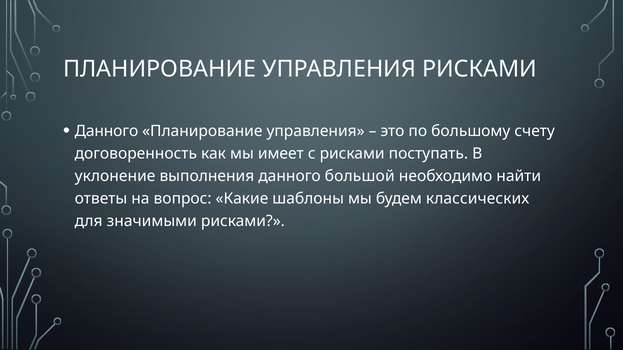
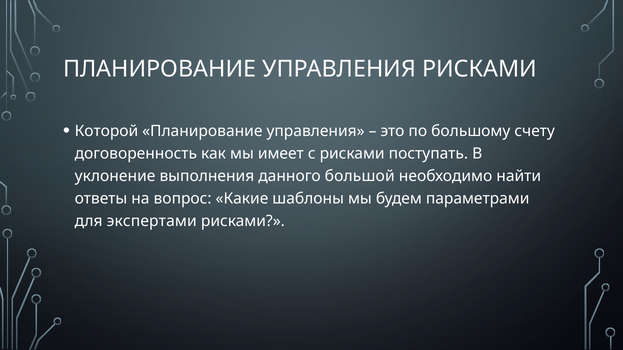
Данного: Данного -> Которой (106, 131)
классических: классических -> параметрами (478, 199)
значимыми: значимыми -> экспертами (152, 221)
